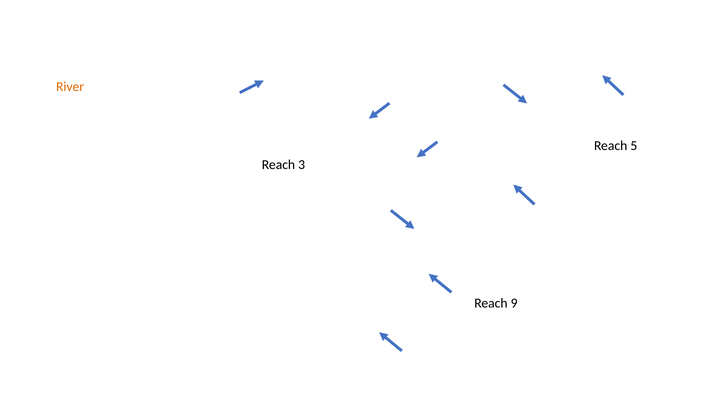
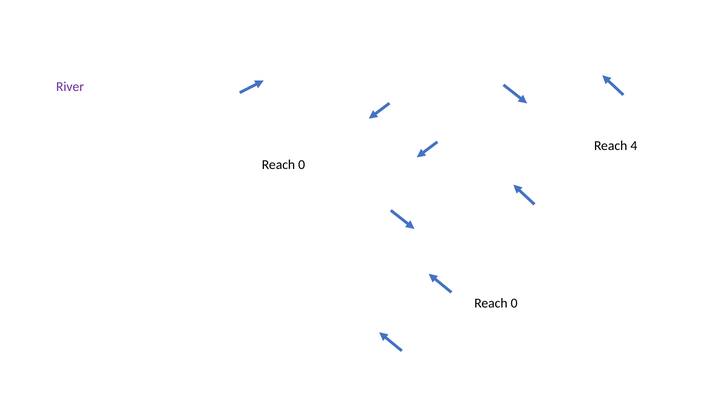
River colour: orange -> purple (70, 87)
5: 5 -> 4 (634, 146)
3: 3 -> 0 (302, 165)
9: 9 -> 0 (514, 304)
